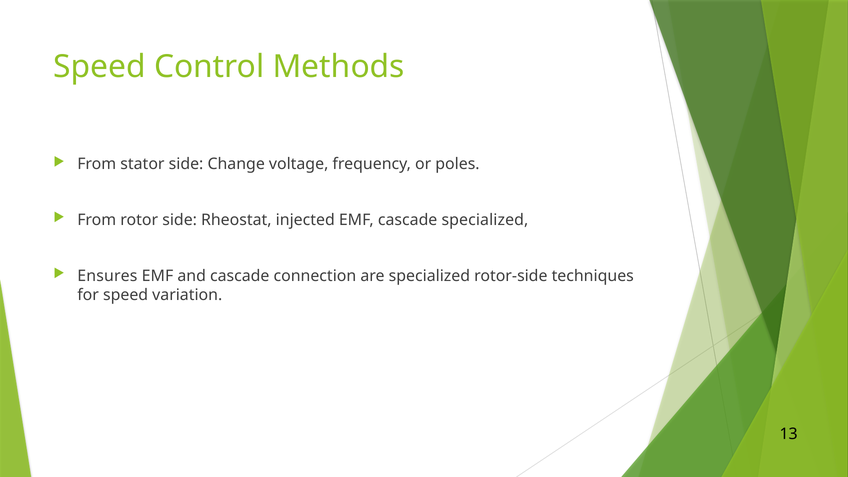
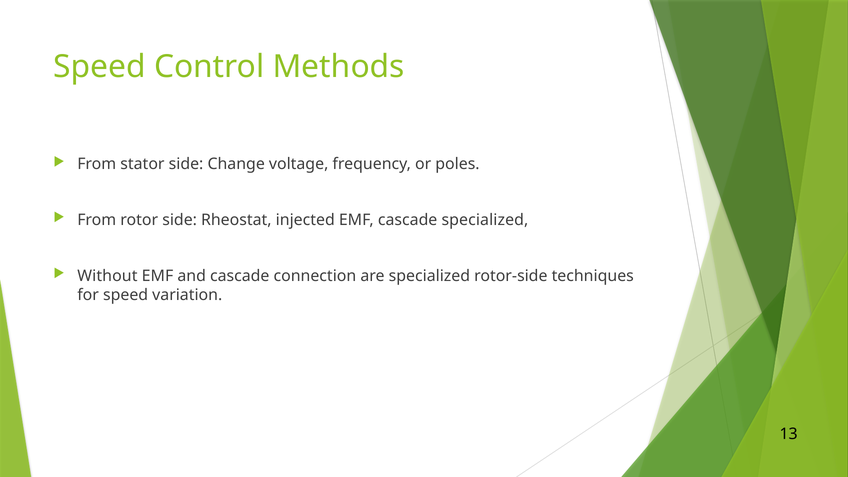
Ensures: Ensures -> Without (107, 276)
